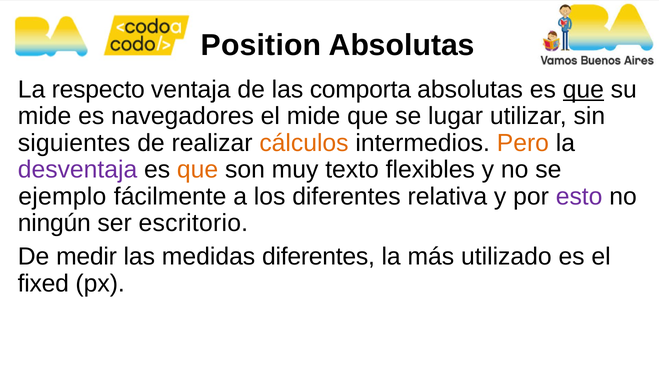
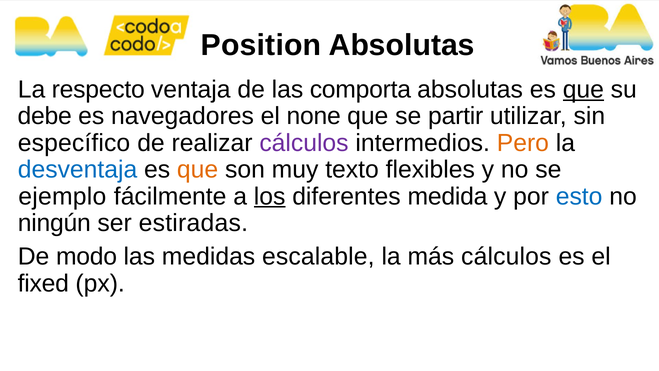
mide: mide -> debe (45, 116)
el mide: mide -> none (314, 116)
lugar: lugar -> partir (456, 116)
siguientes: siguientes -> específico (74, 143)
cálculos colour: orange -> purple (304, 143)
desventaja colour: purple -> blue (78, 169)
los underline: none -> present (270, 196)
relativa: relativa -> medida (447, 196)
esto colour: purple -> blue (579, 196)
escritorio: escritorio -> estiradas (193, 223)
medir: medir -> modo (87, 256)
medidas diferentes: diferentes -> escalable (318, 256)
más utilizado: utilizado -> cálculos (506, 256)
